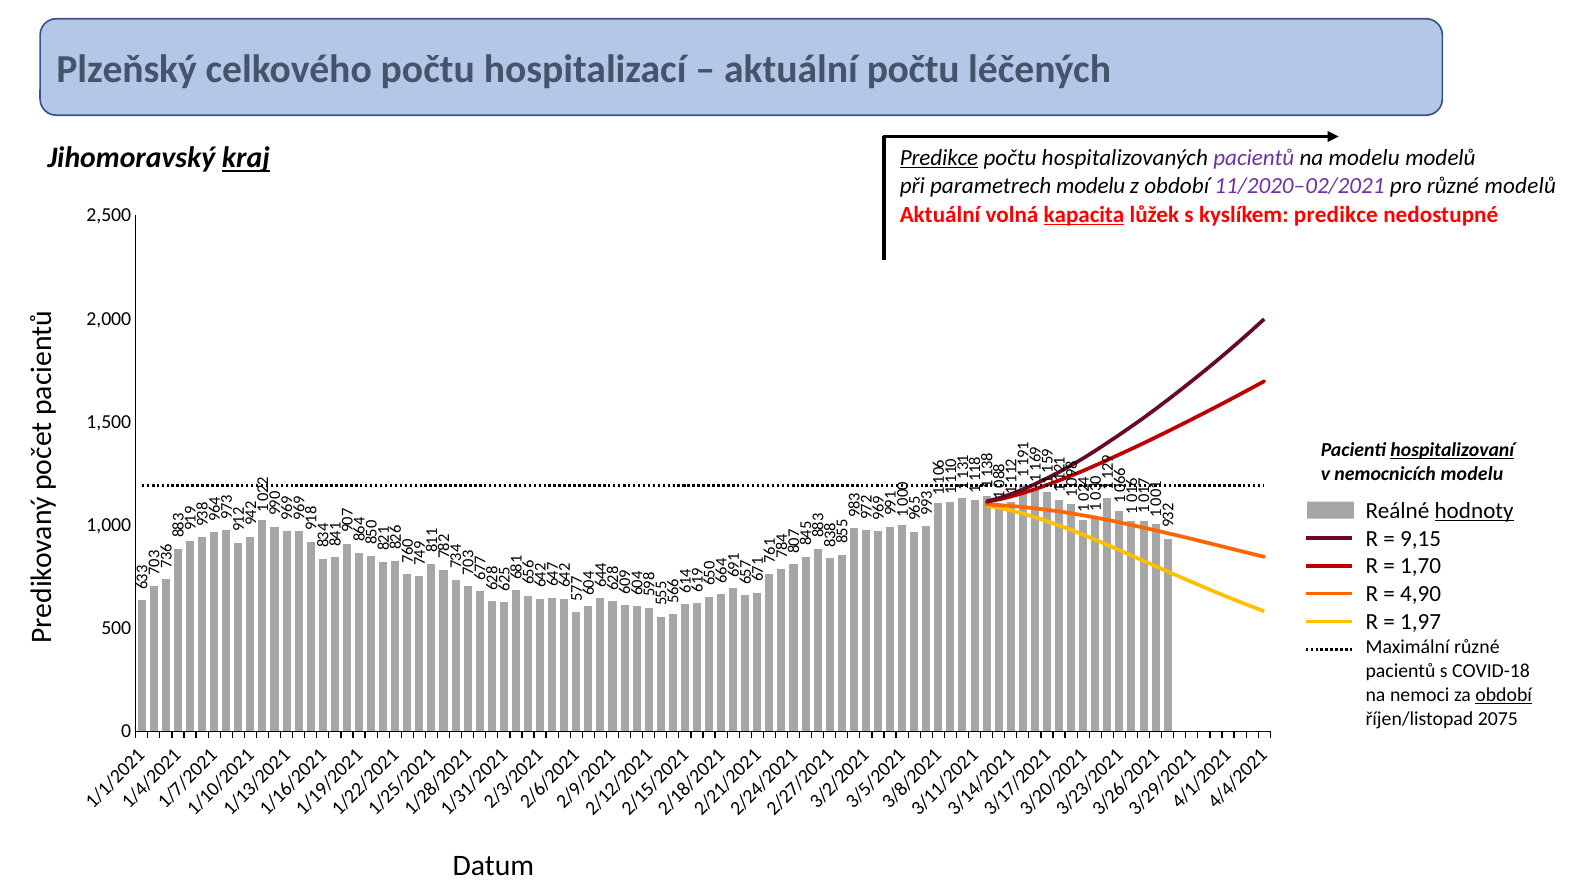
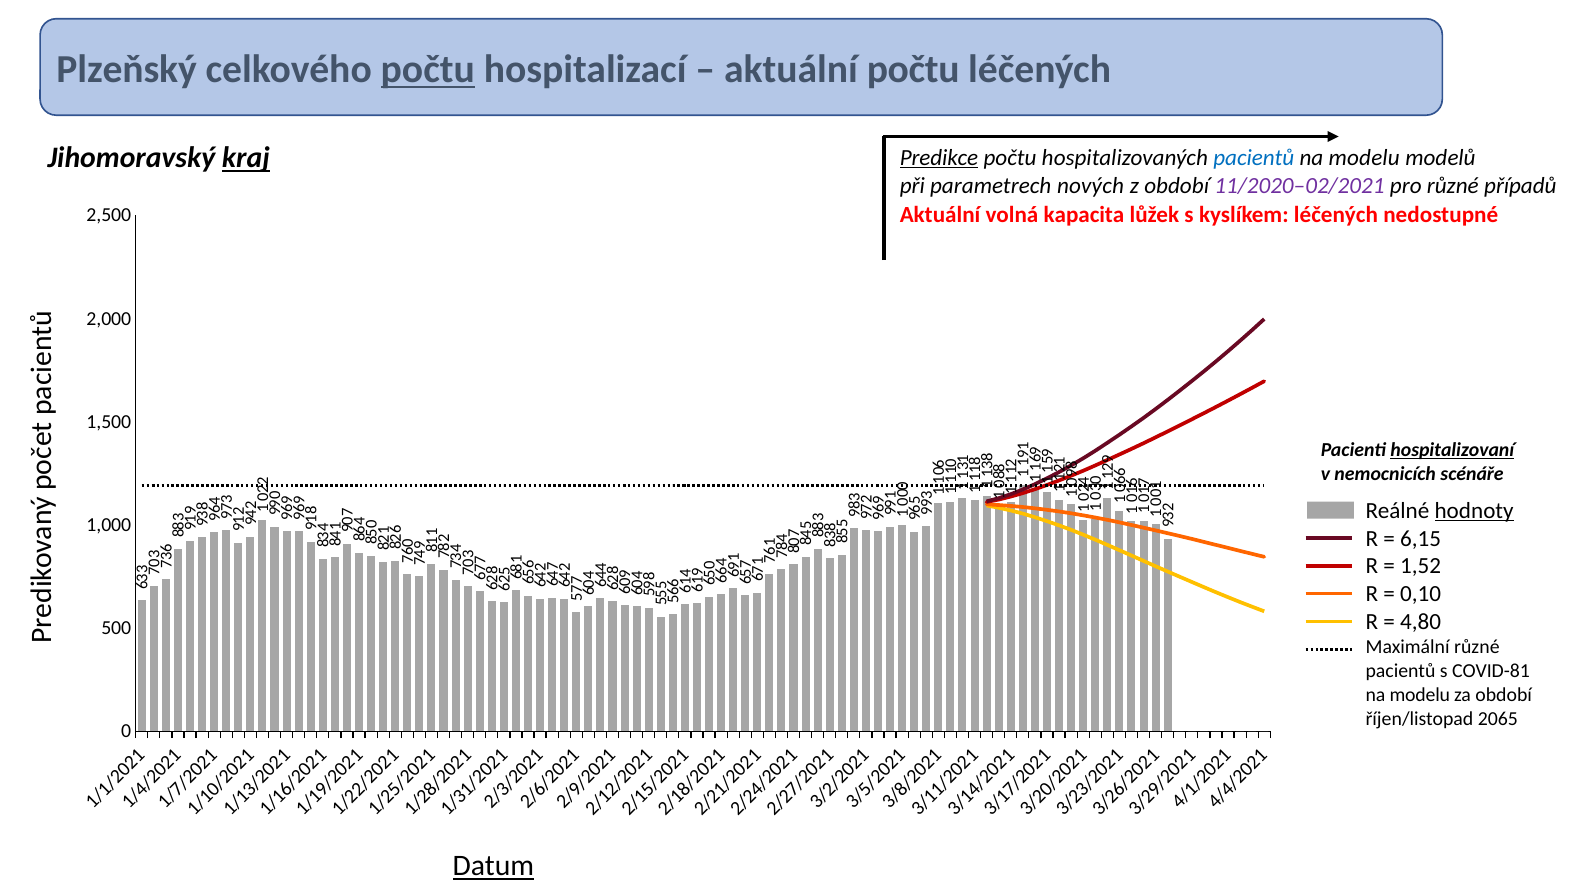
počtu underline: none -> present (428, 70)
pacientů colour: purple -> blue (1254, 158)
parametrech modelu: modelu -> nových (1091, 186)
různé modelů: modelů -> případů (1520, 186)
kapacita underline: present -> none (1084, 215)
kyslíkem predikce: predikce -> léčených (1336, 215)
nemocnicích modelu: modelu -> scénáře (1472, 474)
9,15: 9,15 -> 6,15 (1421, 539)
1,70: 1,70 -> 1,52 (1421, 567)
4,90: 4,90 -> 0,10 (1421, 594)
1,97: 1,97 -> 4,80 (1421, 622)
COVID-18: COVID-18 -> COVID-81 (1491, 671)
nemoci: nemoci -> modelu (1420, 695)
období underline: present -> none (1504, 695)
2075: 2075 -> 2065 (1498, 719)
Datum underline: none -> present (493, 866)
